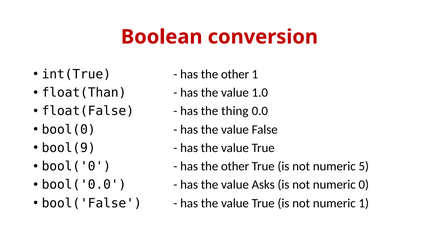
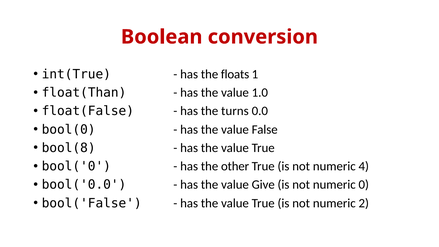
other: other -> floats (235, 74)
thing: thing -> turns (235, 111)
bool(9: bool(9 -> bool(8 (69, 148)
5: 5 -> 4 (364, 166)
Asks: Asks -> Give (263, 185)
numeric 1: 1 -> 2 (364, 203)
